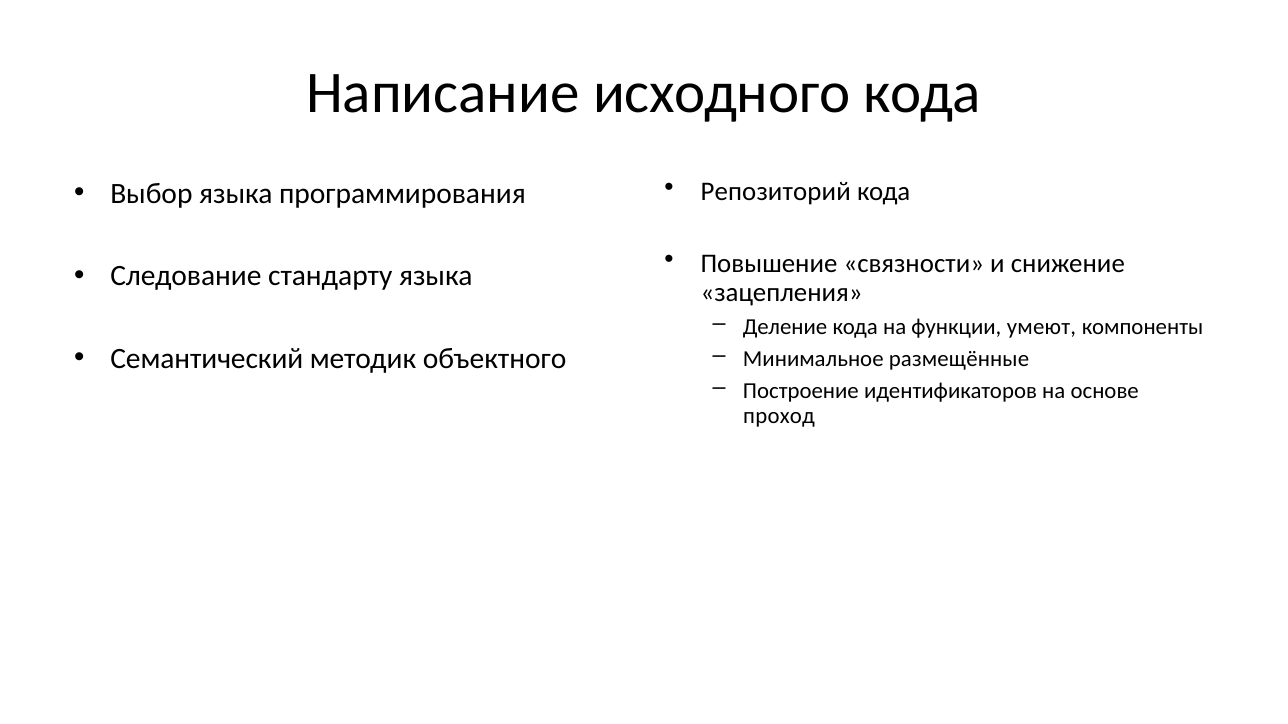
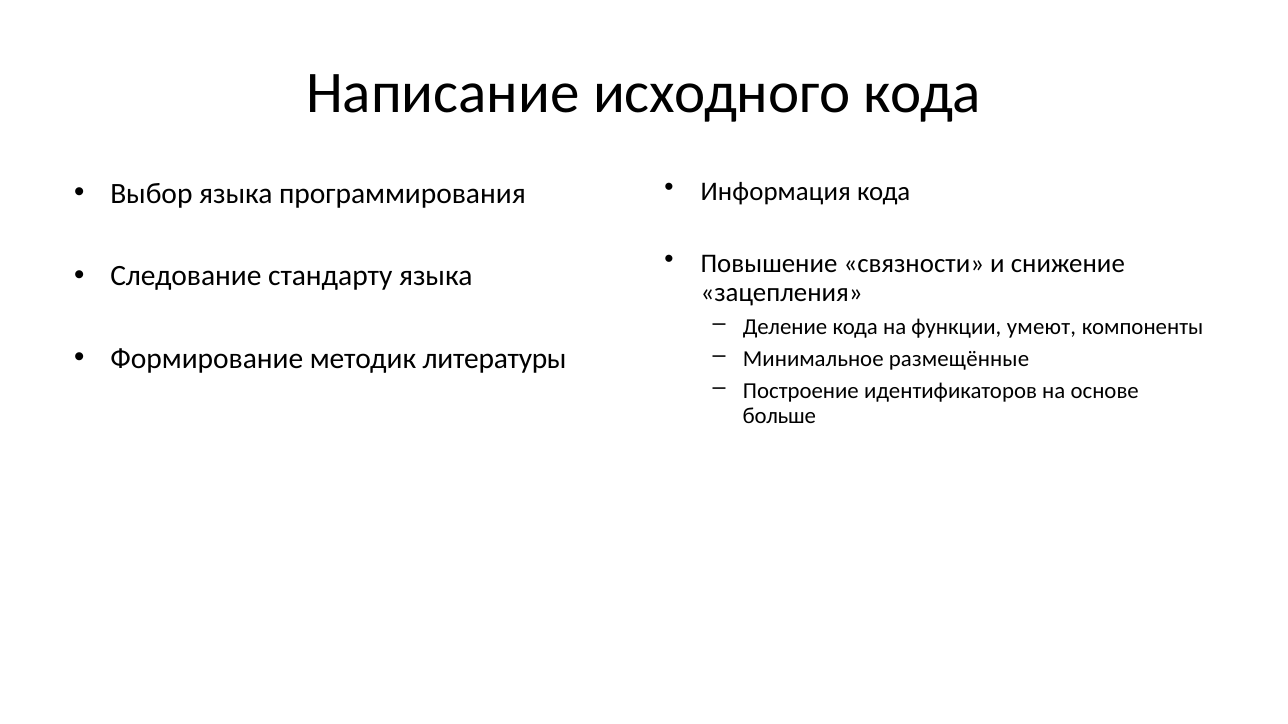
Репозиторий: Репозиторий -> Информация (776, 192)
Семантический: Семантический -> Формирование (207, 359)
объектного: объектного -> литературы (495, 359)
проход: проход -> больше (779, 416)
